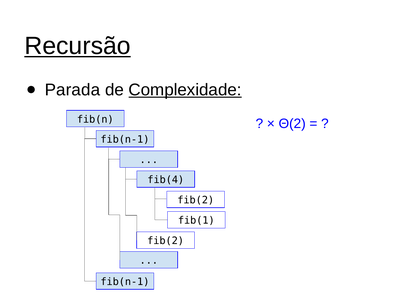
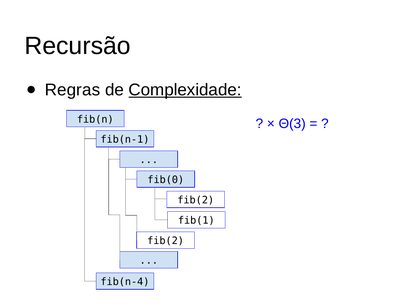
Recursão underline: present -> none (78, 46)
Parada: Parada -> Regras (72, 90)
Θ(2: Θ(2 -> Θ(3 (292, 123)
fib(4: fib(4 -> fib(0 (166, 179)
fib(n-1: fib(n-1 -> fib(n-4 (125, 281)
